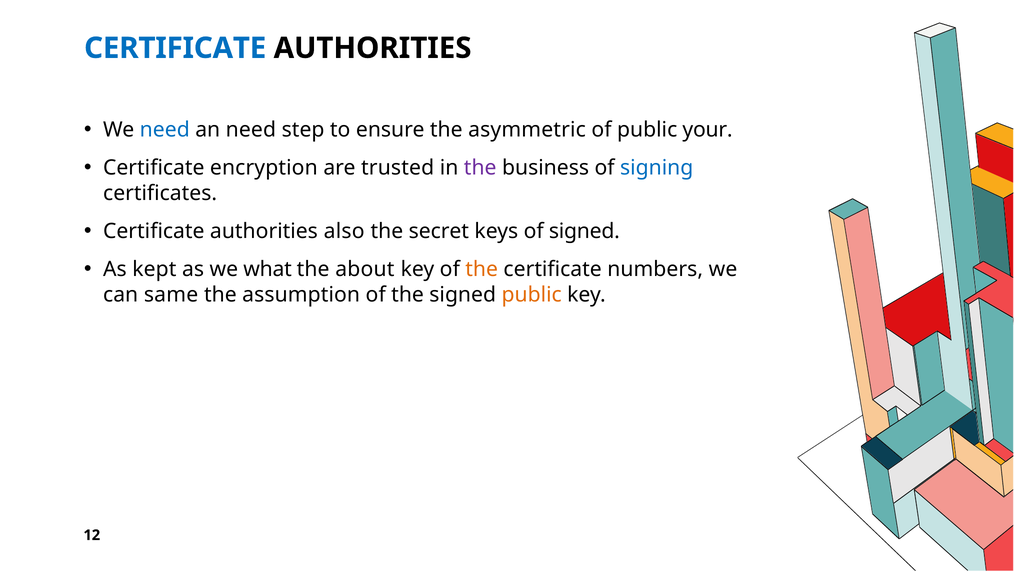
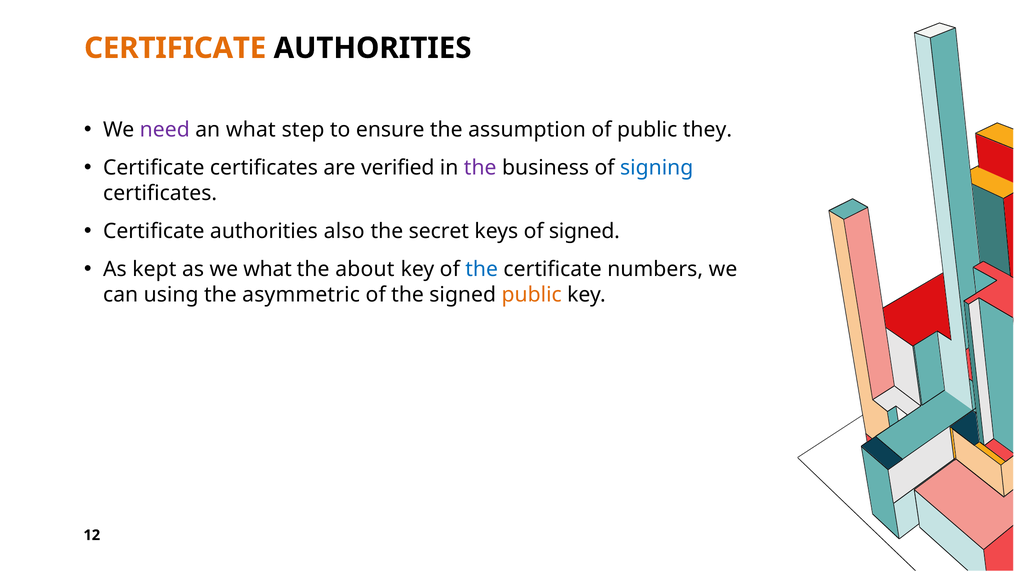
CERTIFICATE colour: blue -> orange (175, 48)
need colour: blue -> purple (165, 130)
an need: need -> what (251, 130)
asymmetric: asymmetric -> assumption (527, 130)
your: your -> they (707, 130)
Certificate encryption: encryption -> certificates (264, 168)
trusted: trusted -> verified (398, 168)
the colour: orange -> blue (482, 269)
same: same -> using (171, 294)
assumption: assumption -> asymmetric (301, 294)
